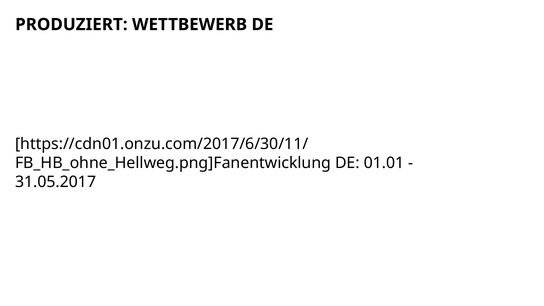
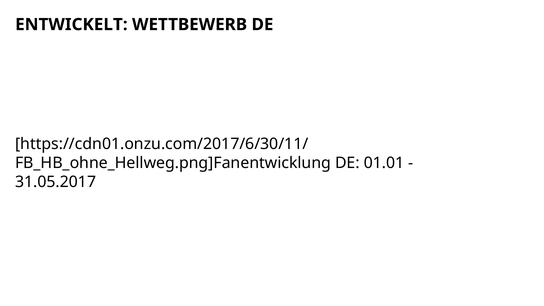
PRODUZIERT: PRODUZIERT -> ENTWICKELT (71, 25)
